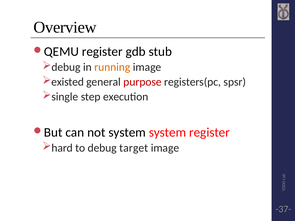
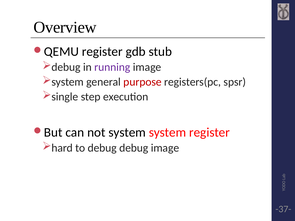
running colour: orange -> purple (112, 67)
existed: existed -> system (68, 82)
debug target: target -> debug (134, 148)
